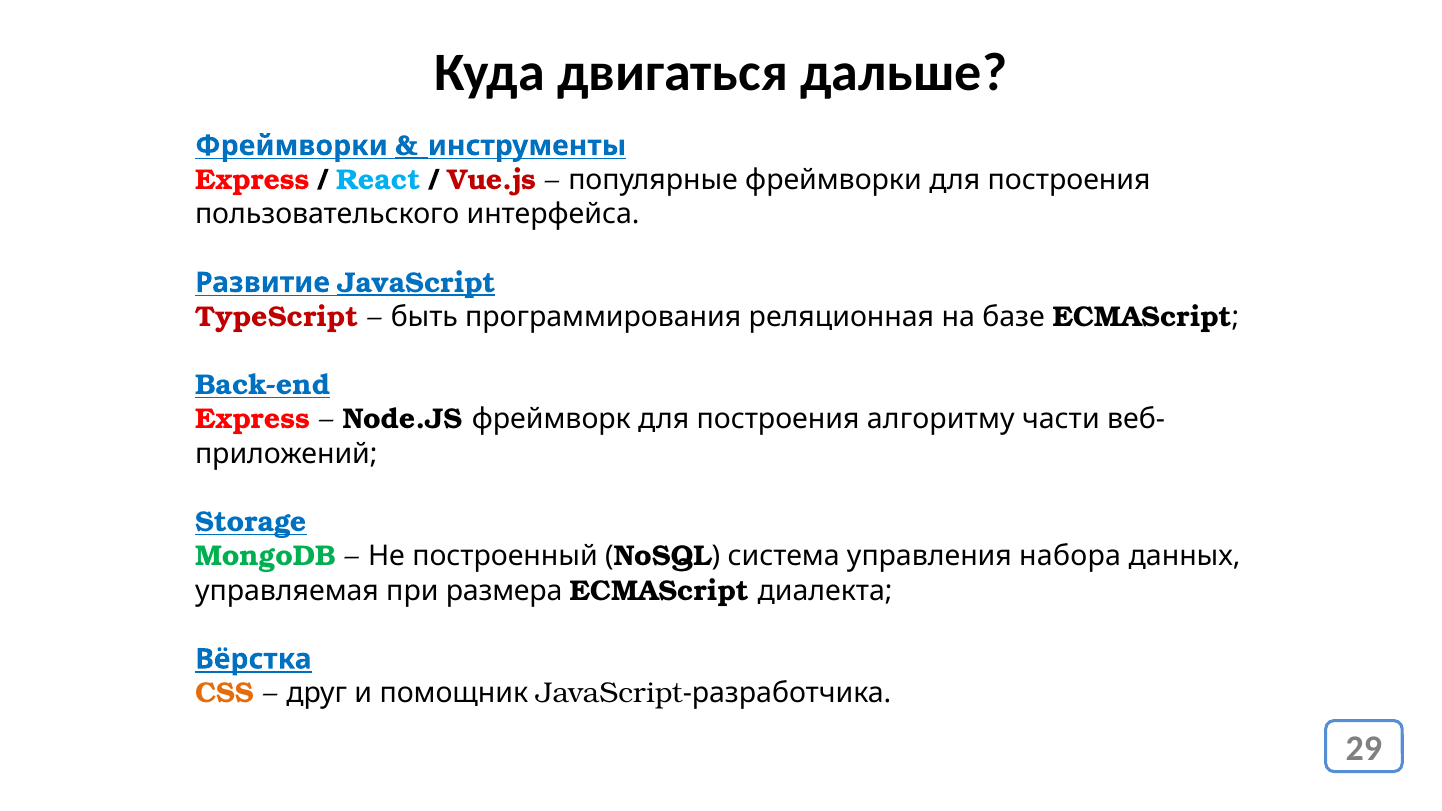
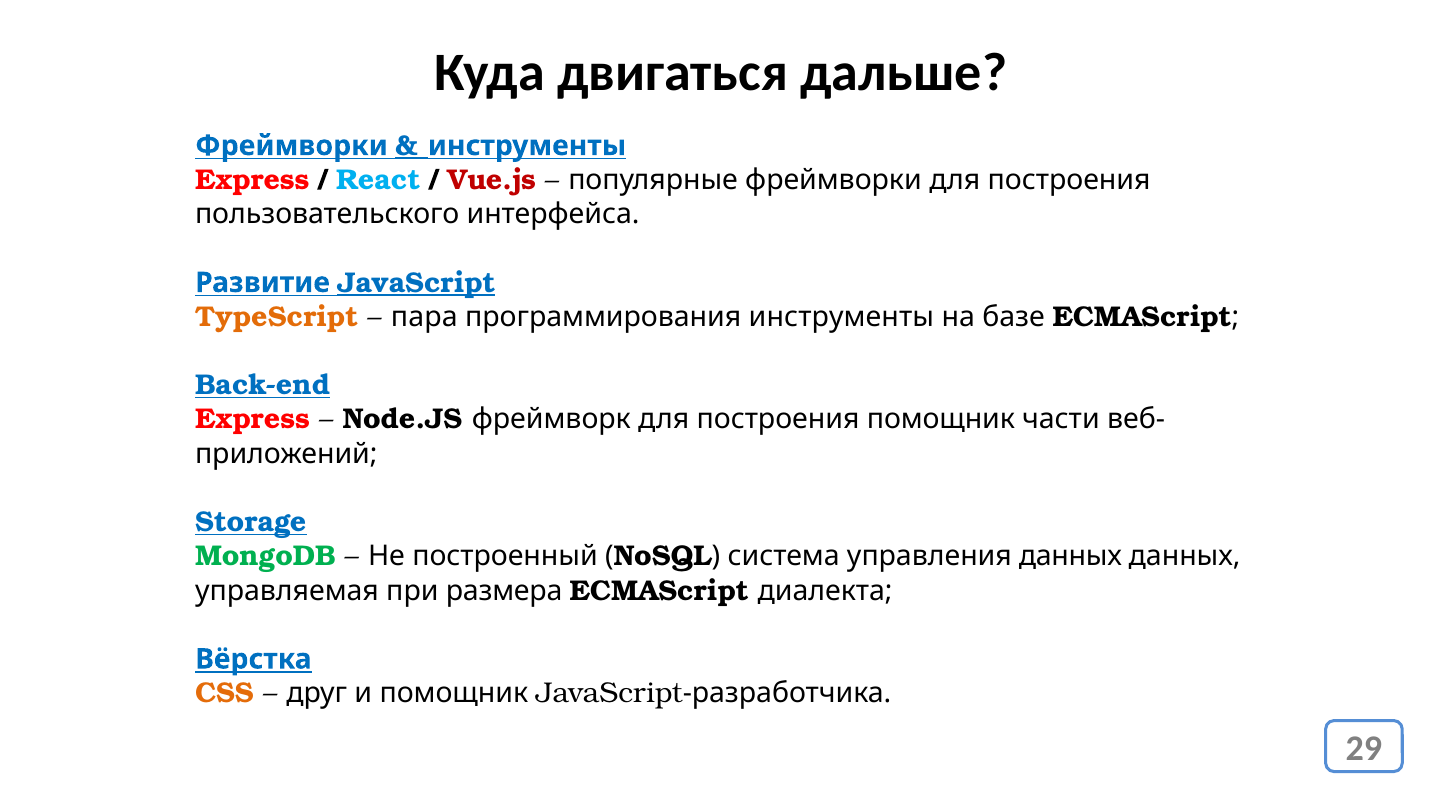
TypeScript colour: red -> orange (277, 317)
быть: быть -> пара (424, 317)
программирования реляционная: реляционная -> инструменты (841, 317)
построения алгоритму: алгоритму -> помощник (941, 420)
управления набора: набора -> данных (1070, 557)
